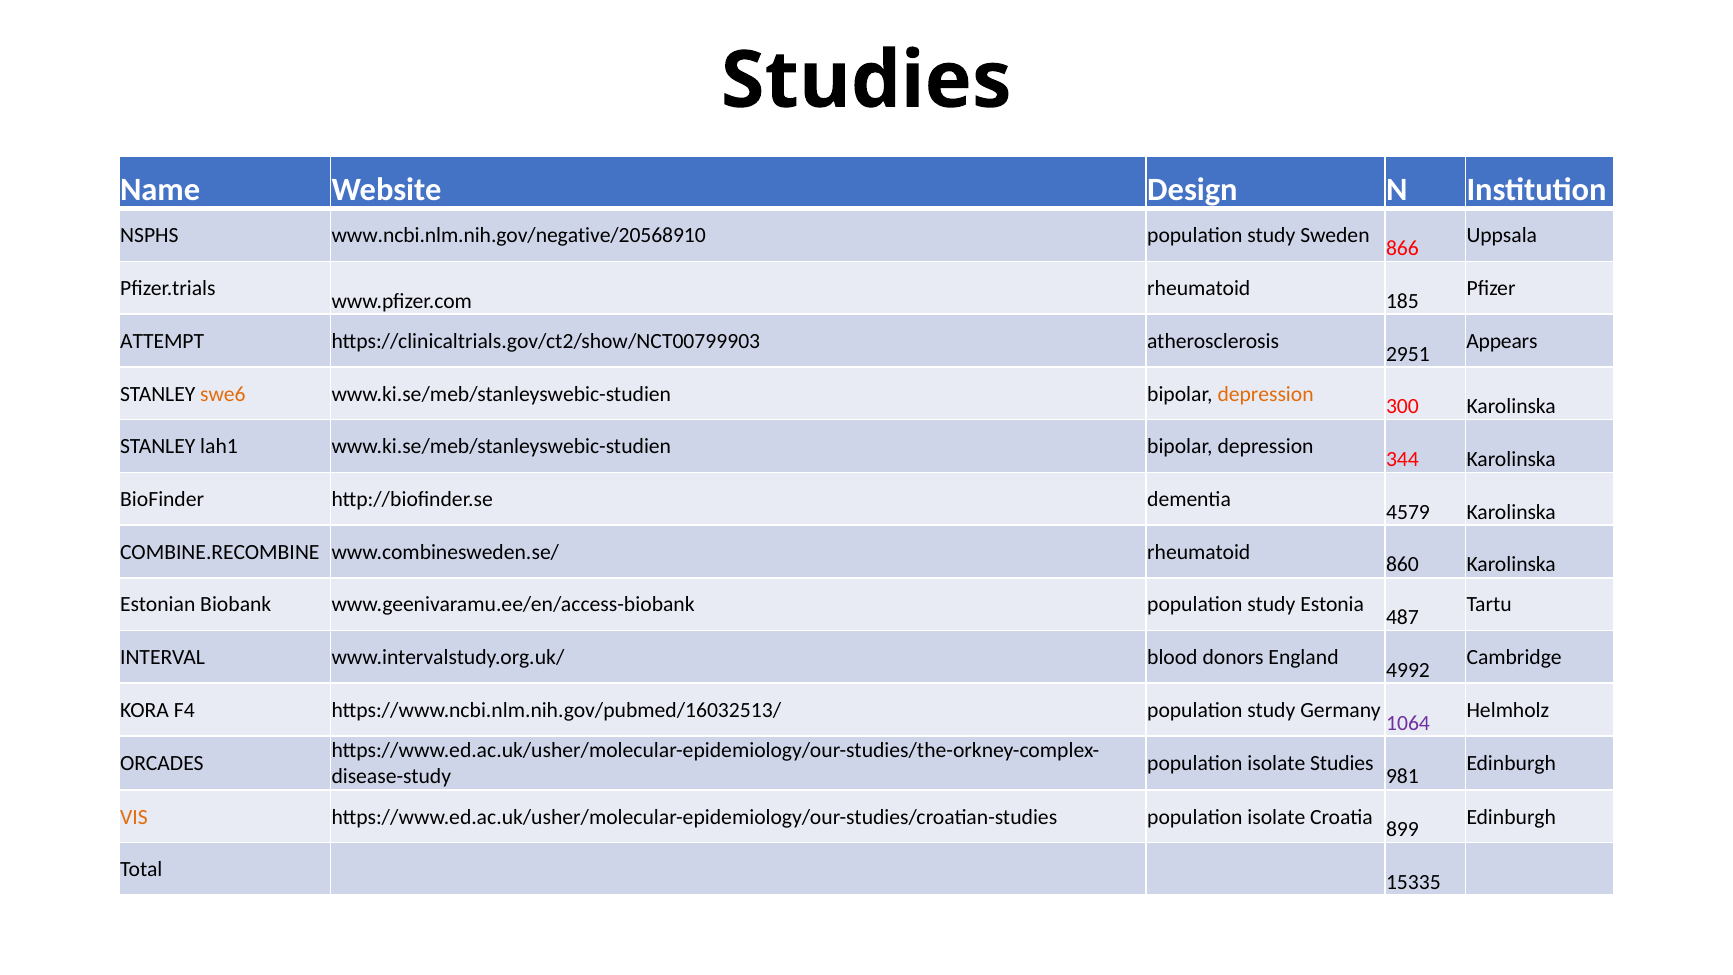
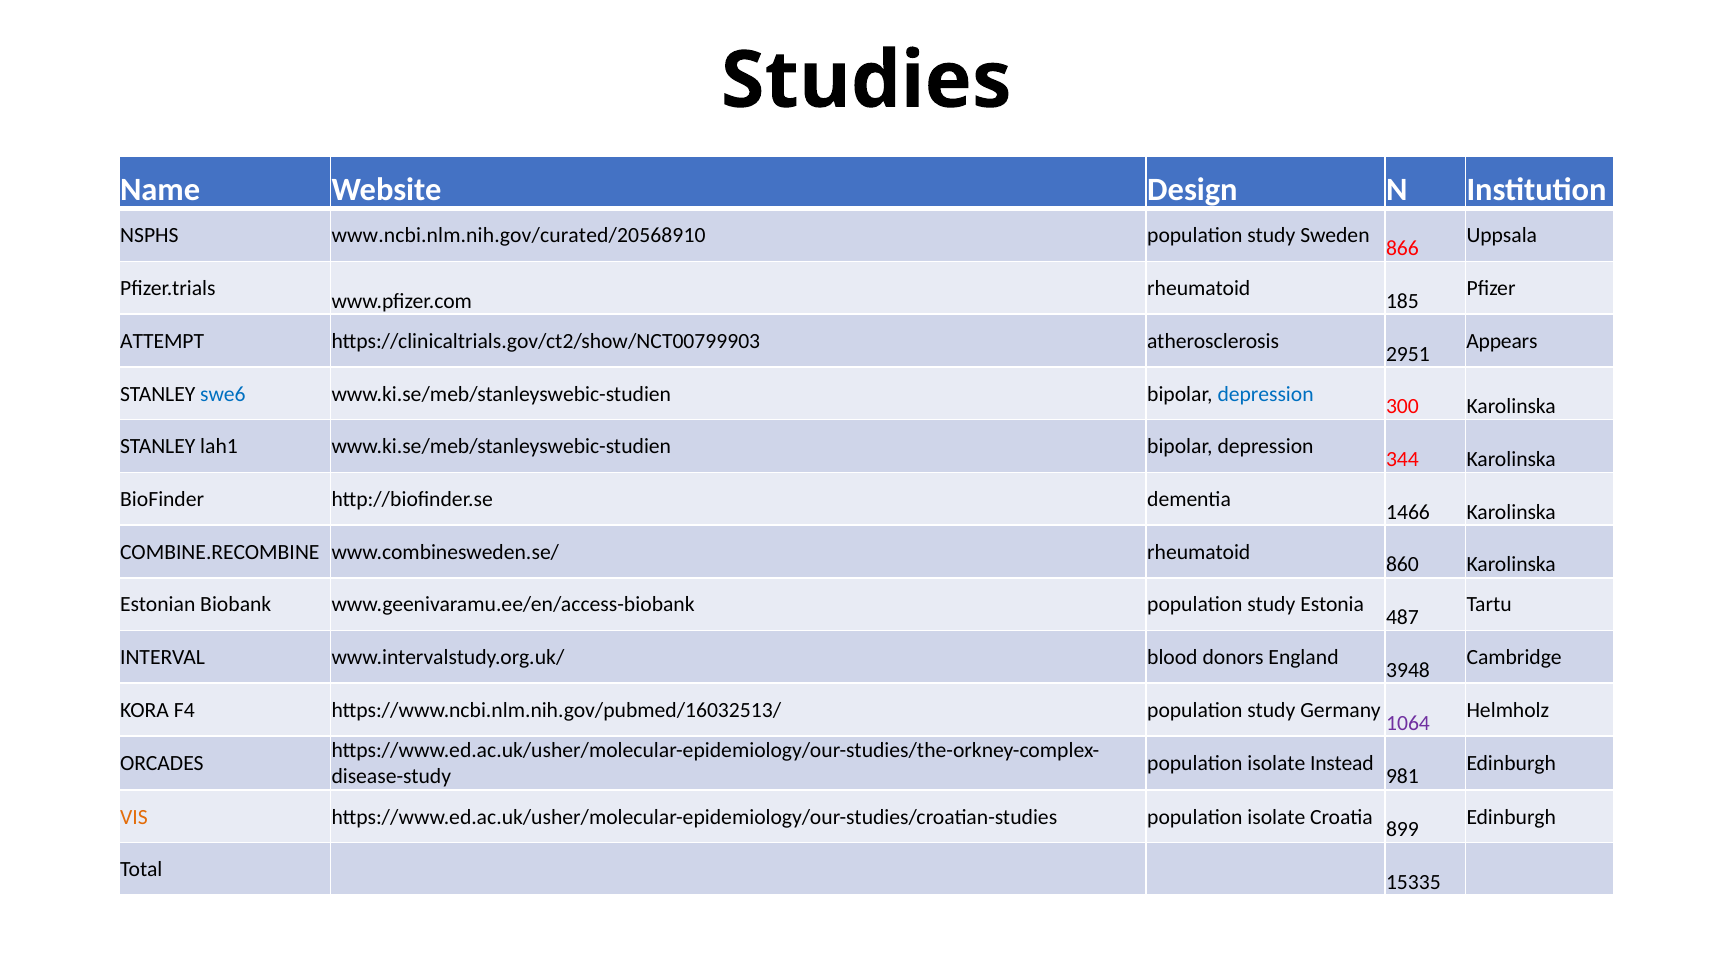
www.ncbi.nlm.nih.gov/negative/20568910: www.ncbi.nlm.nih.gov/negative/20568910 -> www.ncbi.nlm.nih.gov/curated/20568910 (519, 236)
swe6 colour: orange -> blue (223, 394)
depression colour: orange -> blue (1266, 394)
4579: 4579 -> 1466 (1408, 512)
4992: 4992 -> 3948 (1408, 670)
isolate Studies: Studies -> Instead (1342, 763)
